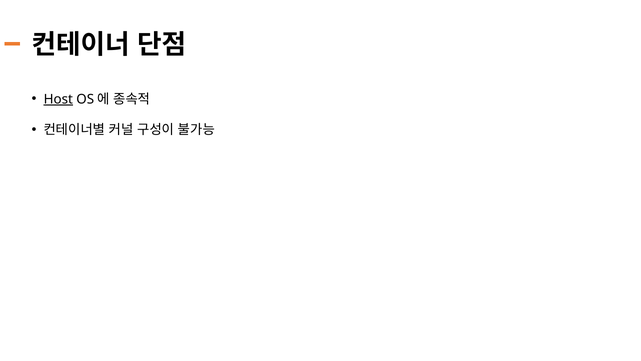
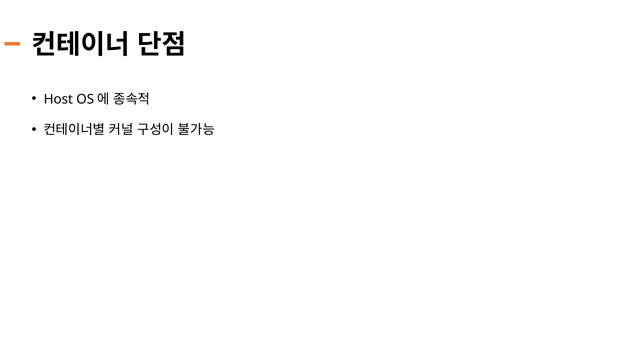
Host underline: present -> none (58, 99)
